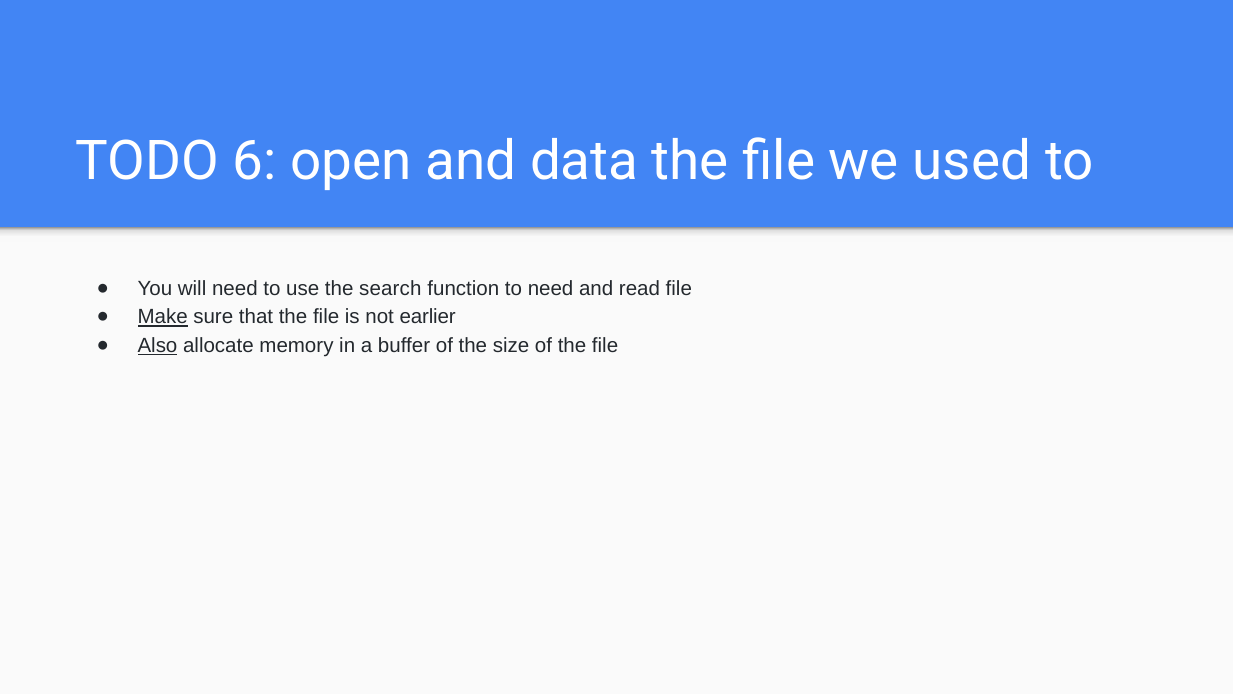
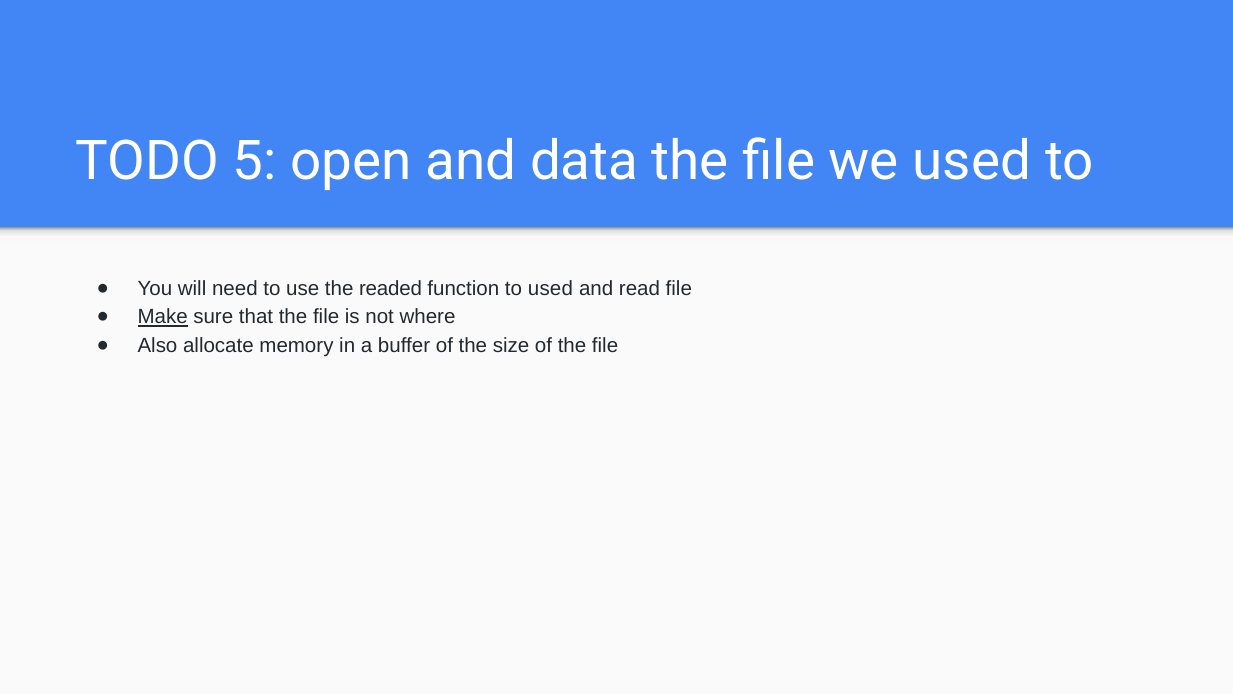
6: 6 -> 5 (255, 162)
search: search -> readed (391, 289)
to need: need -> used (550, 289)
earlier: earlier -> where (428, 317)
Also underline: present -> none (158, 345)
